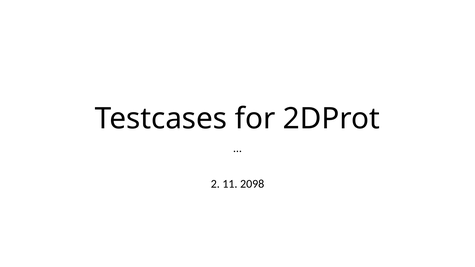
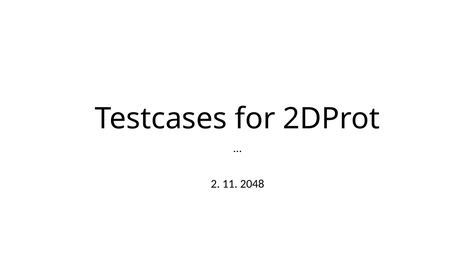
2098: 2098 -> 2048 (252, 184)
